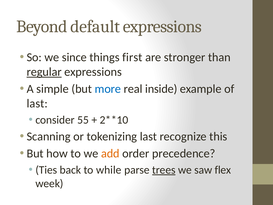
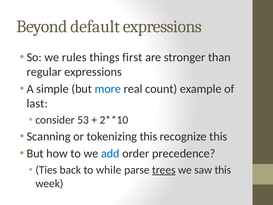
since: since -> rules (74, 57)
regular underline: present -> none (44, 72)
inside: inside -> count (161, 89)
55: 55 -> 53 (83, 120)
tokenizing last: last -> this (148, 136)
add colour: orange -> blue (110, 153)
saw flex: flex -> this (223, 170)
